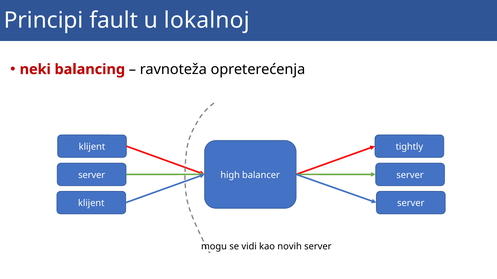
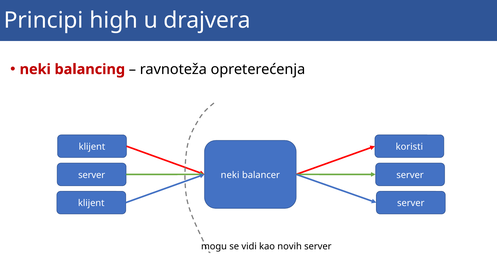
fault: fault -> high (114, 20)
lokalnoj: lokalnoj -> drajvera (207, 20)
tightly: tightly -> koristi (409, 147)
high: high -> neki (230, 175)
